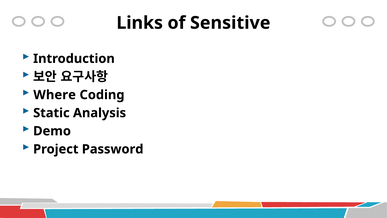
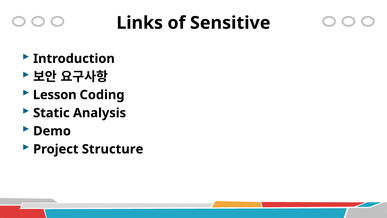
Where: Where -> Lesson (55, 95)
Password: Password -> Structure (113, 149)
